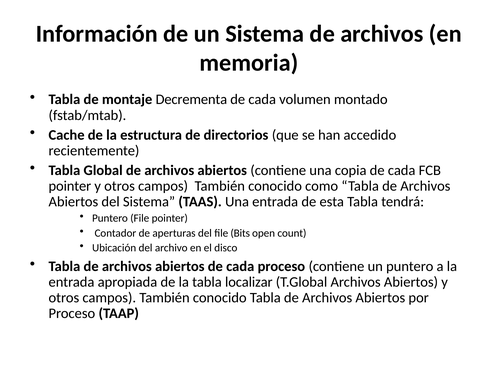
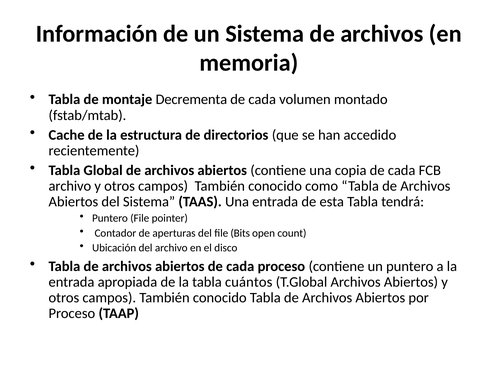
pointer: pointer -> archivo (70, 186)
localizar: localizar -> cuántos (249, 282)
